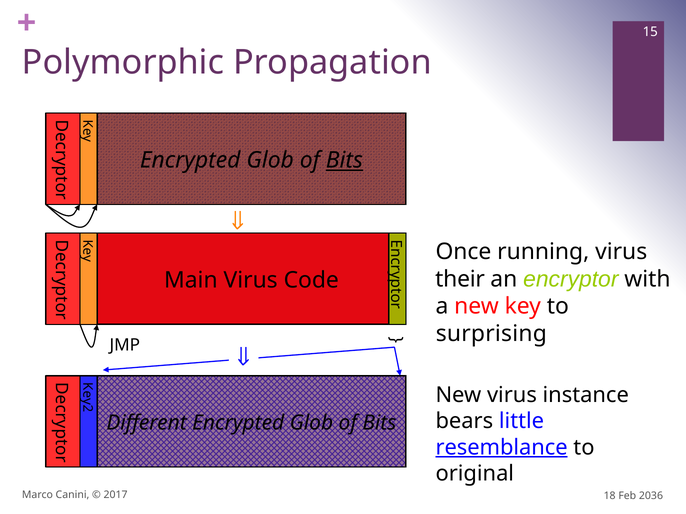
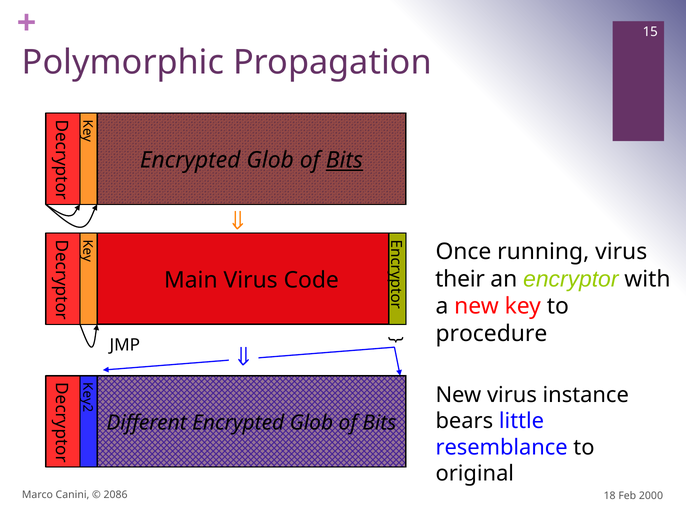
surprising: surprising -> procedure (491, 334)
resemblance underline: present -> none (502, 448)
2017: 2017 -> 2086 (116, 495)
2036: 2036 -> 2000 (651, 496)
